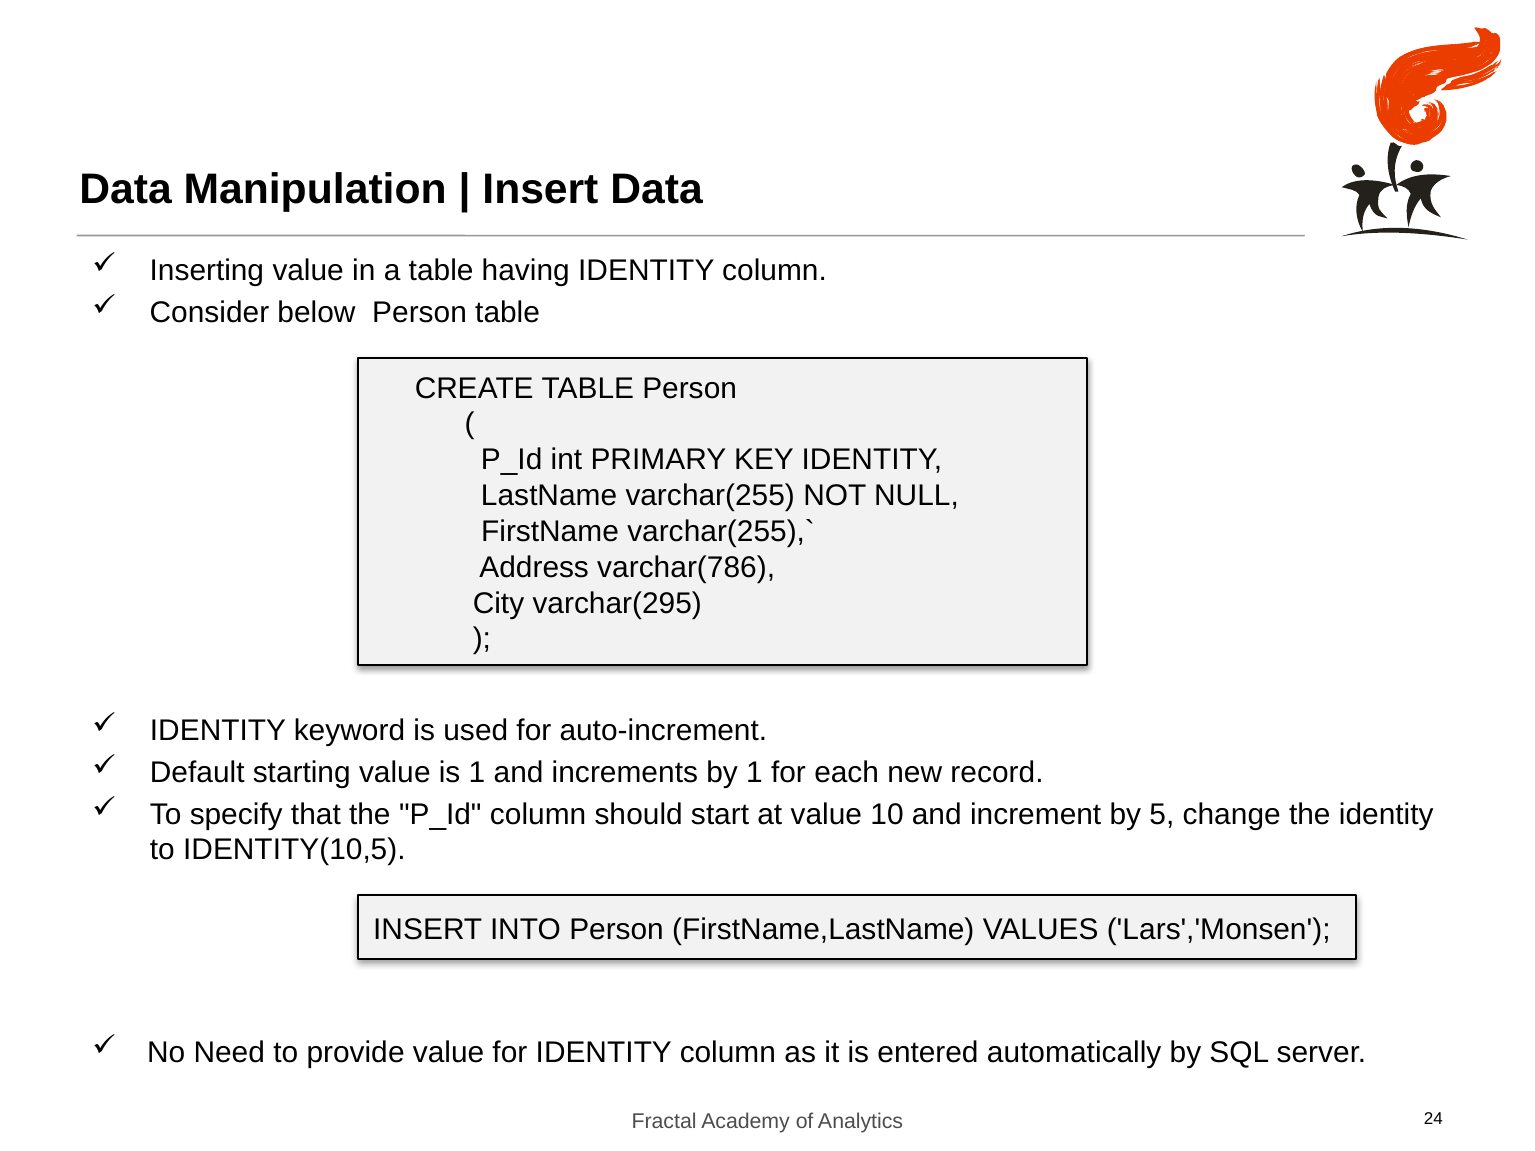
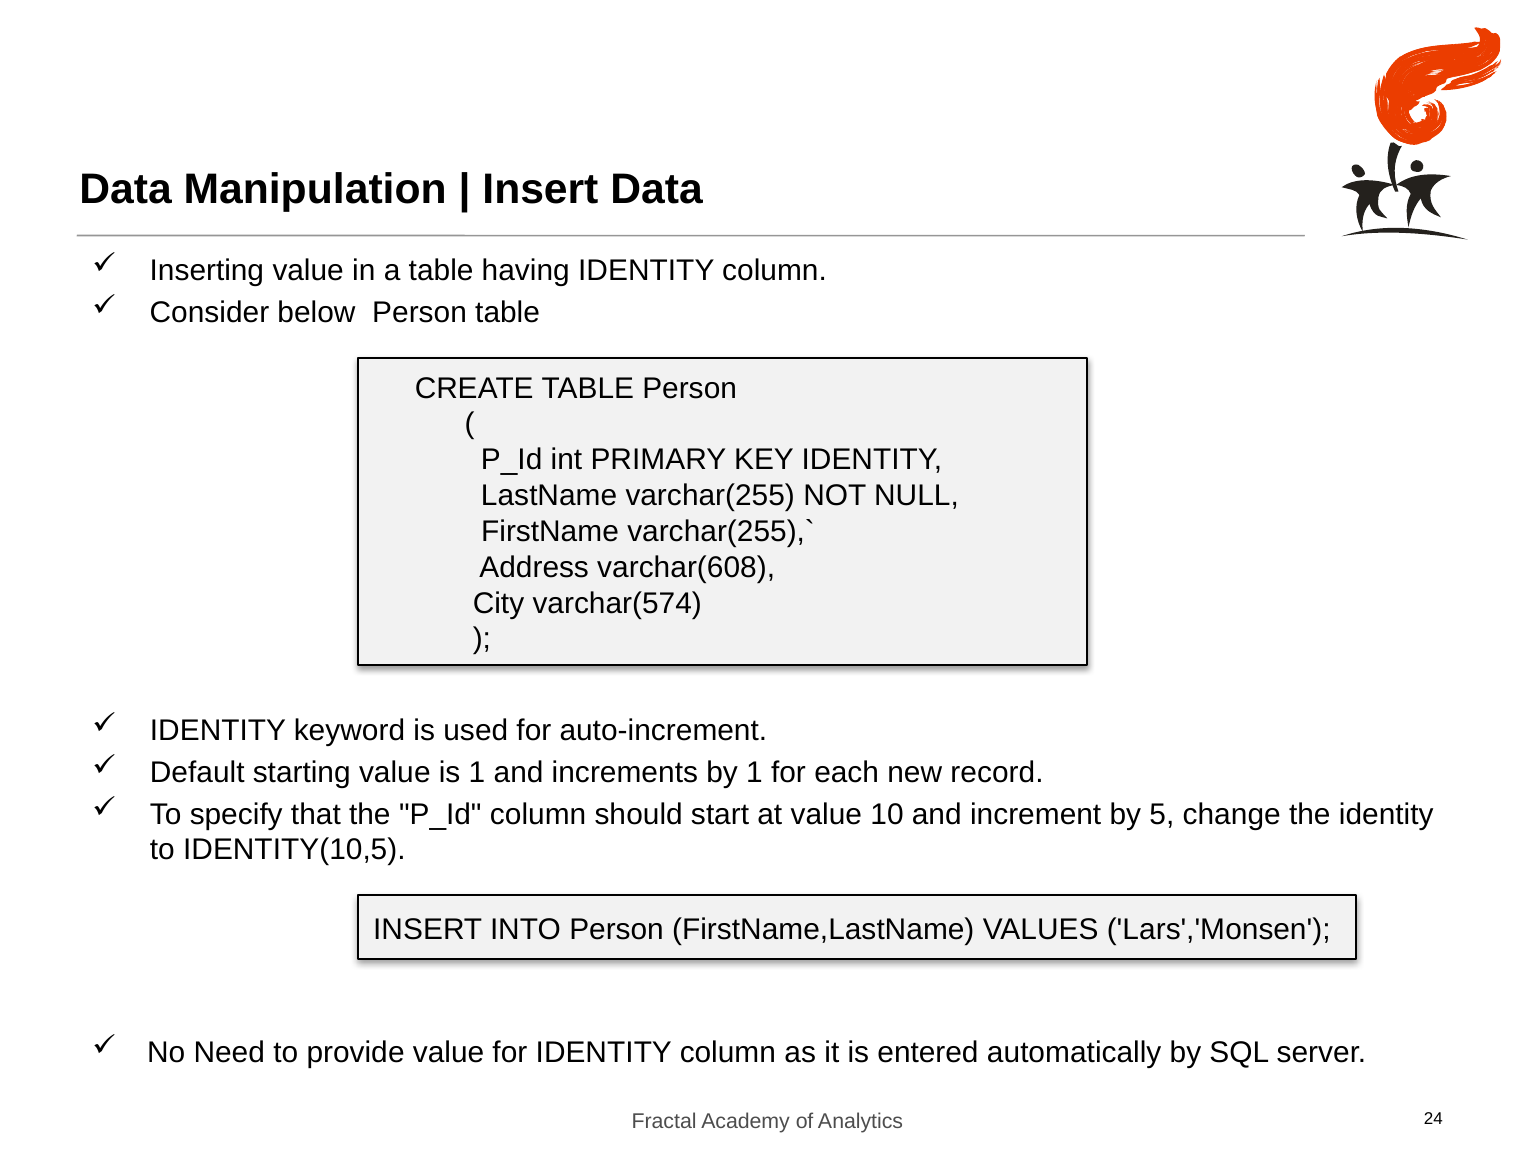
varchar(786: varchar(786 -> varchar(608 (686, 567)
varchar(295: varchar(295 -> varchar(574 (617, 603)
